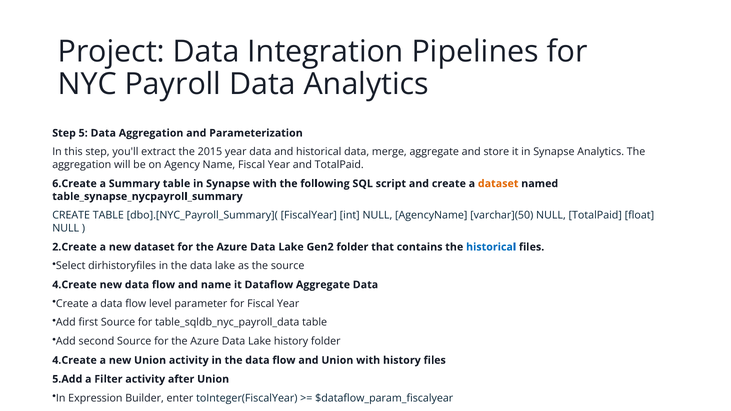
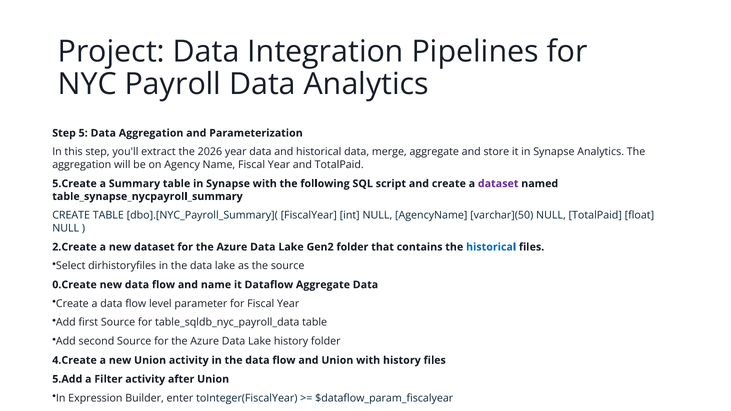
2015: 2015 -> 2026 (210, 152)
6.Create: 6.Create -> 5.Create (75, 184)
dataset colour: orange -> purple (498, 184)
4.Create: 4.Create -> 0.Create (75, 285)
